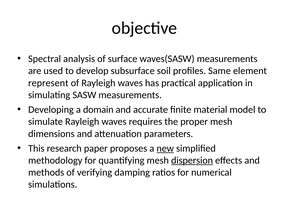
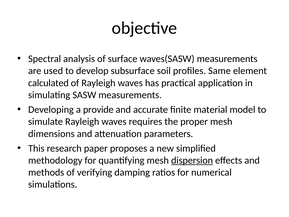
represent: represent -> calculated (48, 83)
domain: domain -> provide (98, 109)
new underline: present -> none (165, 148)
